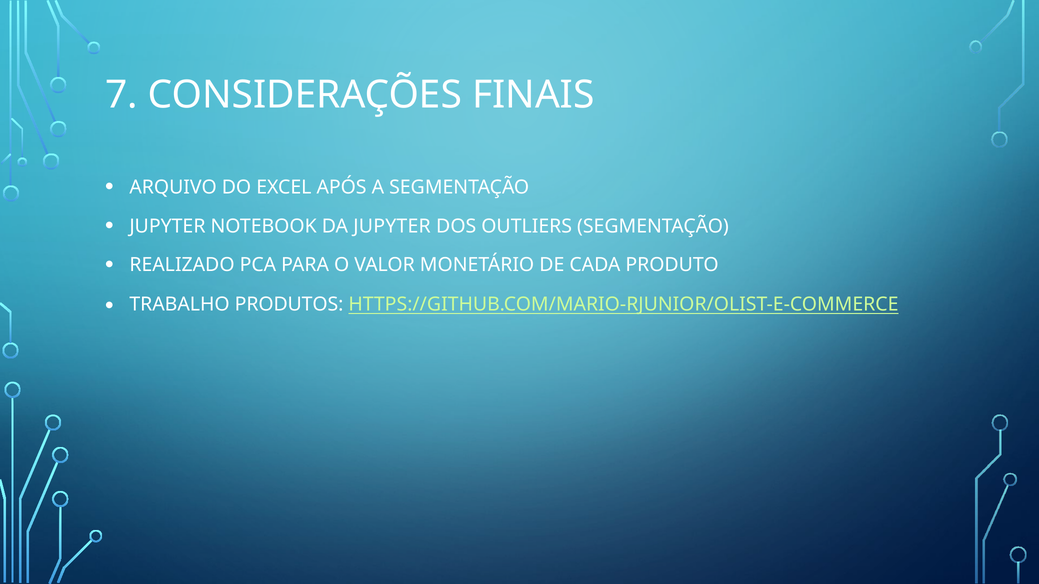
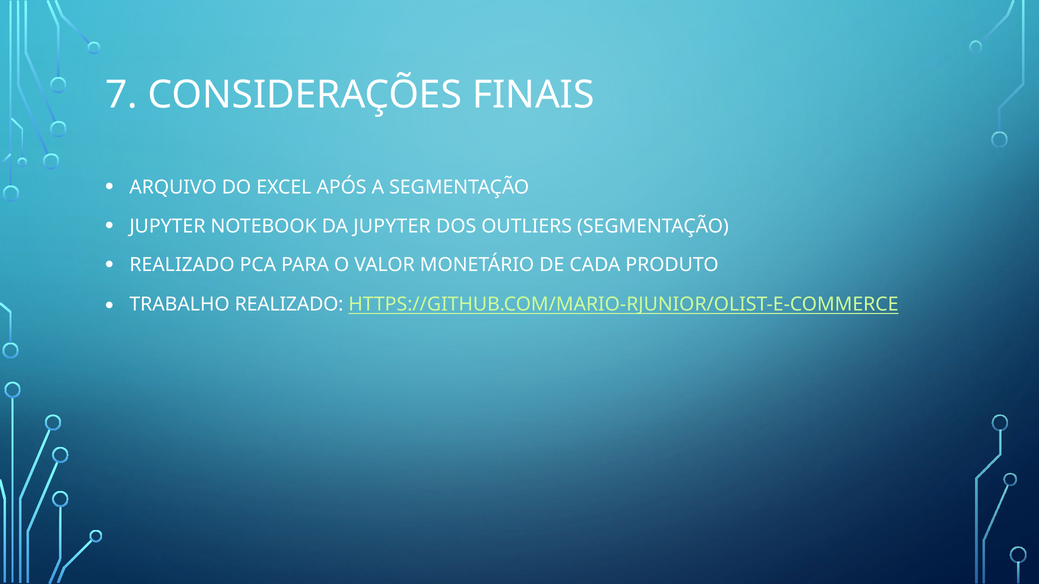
TRABALHO PRODUTOS: PRODUTOS -> REALIZADO (289, 305)
